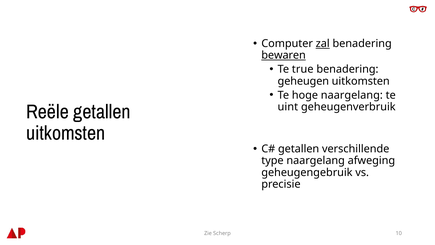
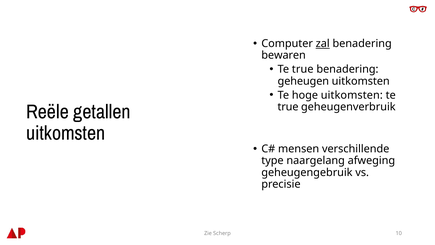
bewaren underline: present -> none (284, 55)
hoge naargelang: naargelang -> uitkomsten (352, 95)
uint: uint -> true (288, 107)
getallen: getallen -> mensen (299, 149)
